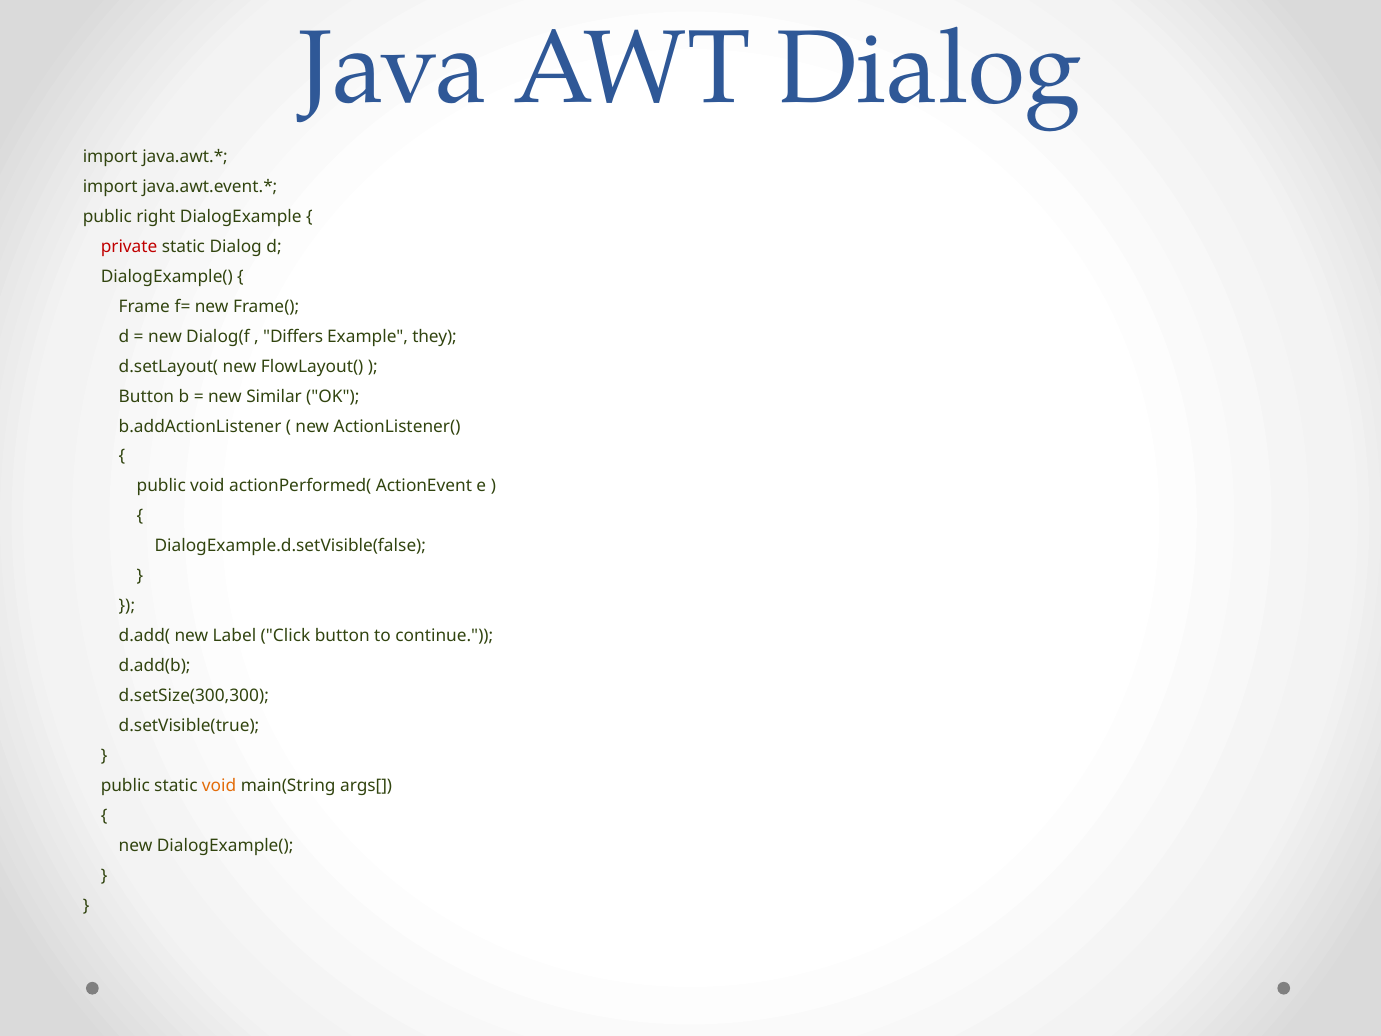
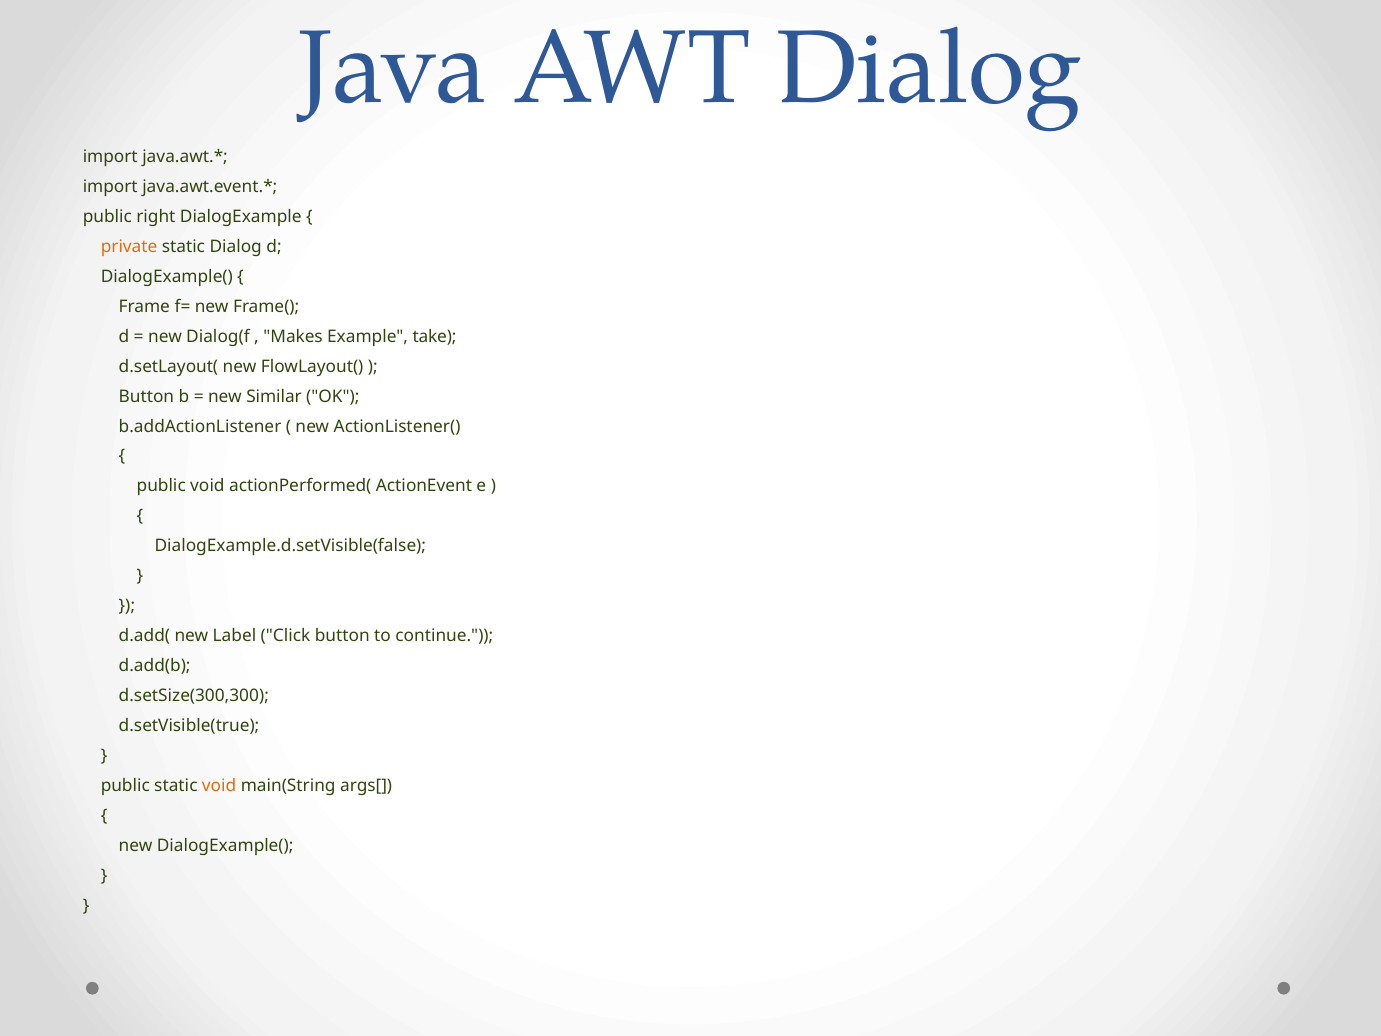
private colour: red -> orange (129, 246)
Differs: Differs -> Makes (293, 336)
they: they -> take (434, 336)
